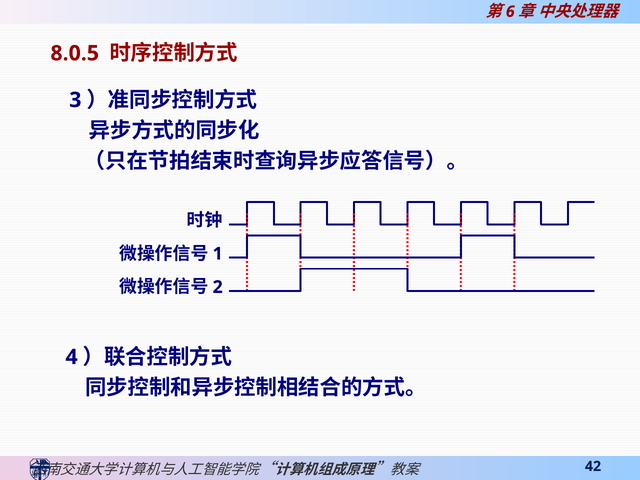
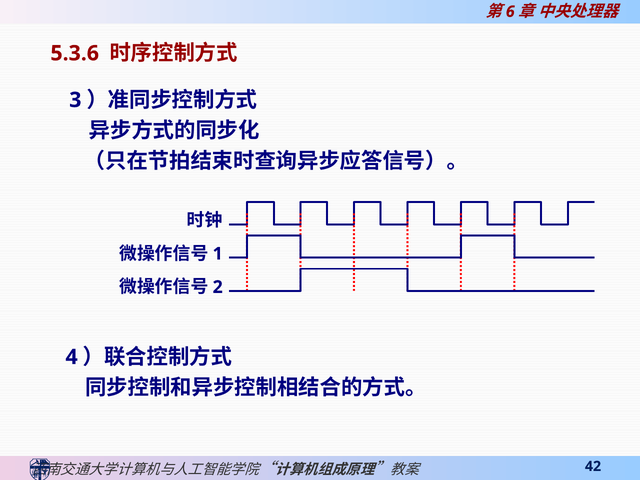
8.0.5: 8.0.5 -> 5.3.6 (75, 53)
